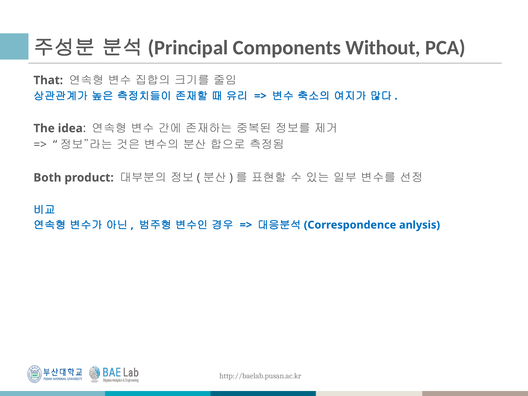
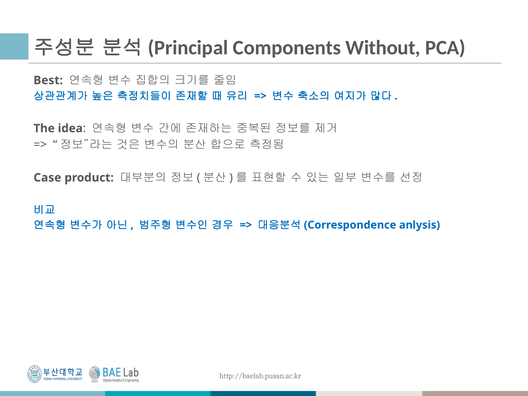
That: That -> Best (48, 80)
Both: Both -> Case (47, 178)
